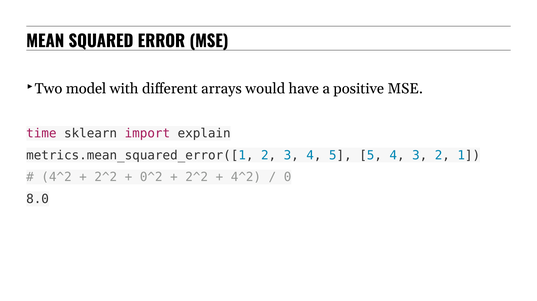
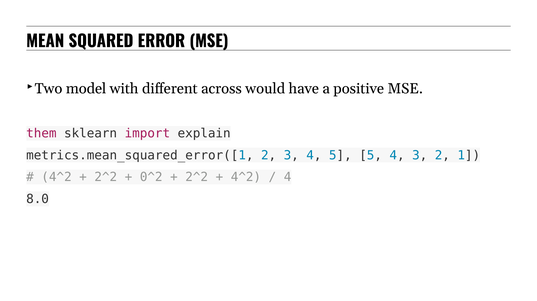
arrays: arrays -> across (221, 89)
time: time -> them (41, 134)
0: 0 -> 4 (288, 177)
